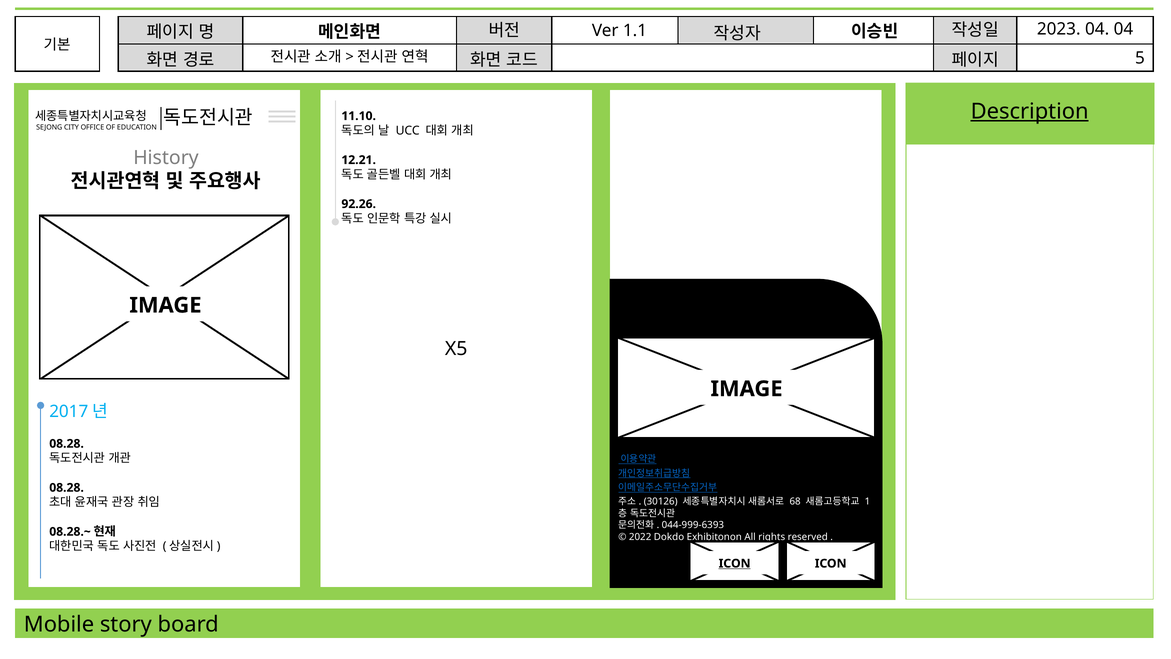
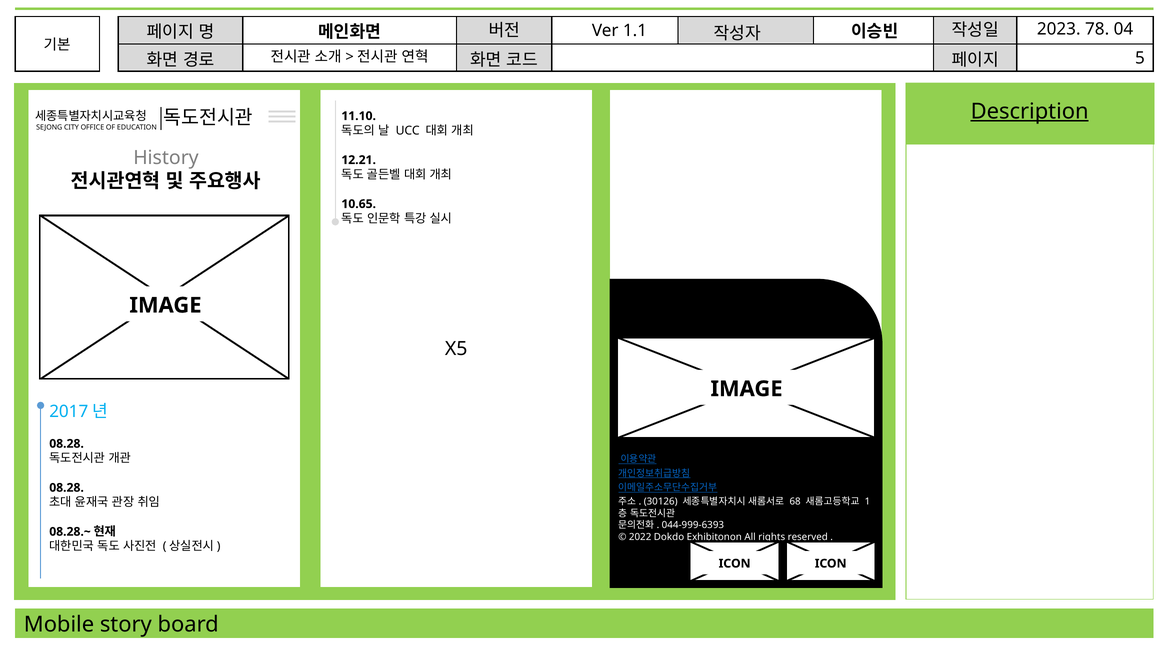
2023 04: 04 -> 78 (1097, 29)
92.26: 92.26 -> 10.65 (359, 204)
ICON underline: present -> none (735, 563)
